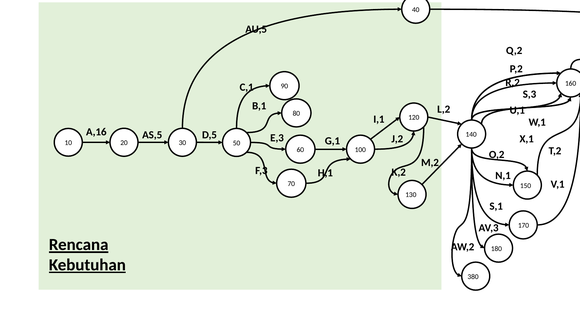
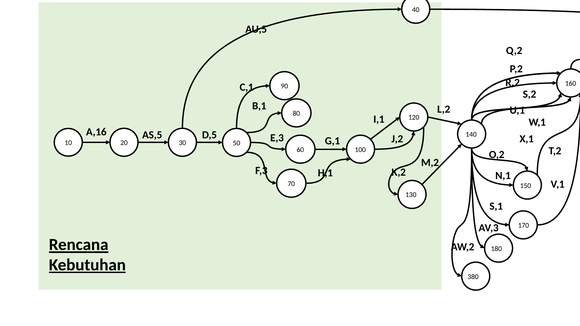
S,3: S,3 -> S,2 (529, 94)
